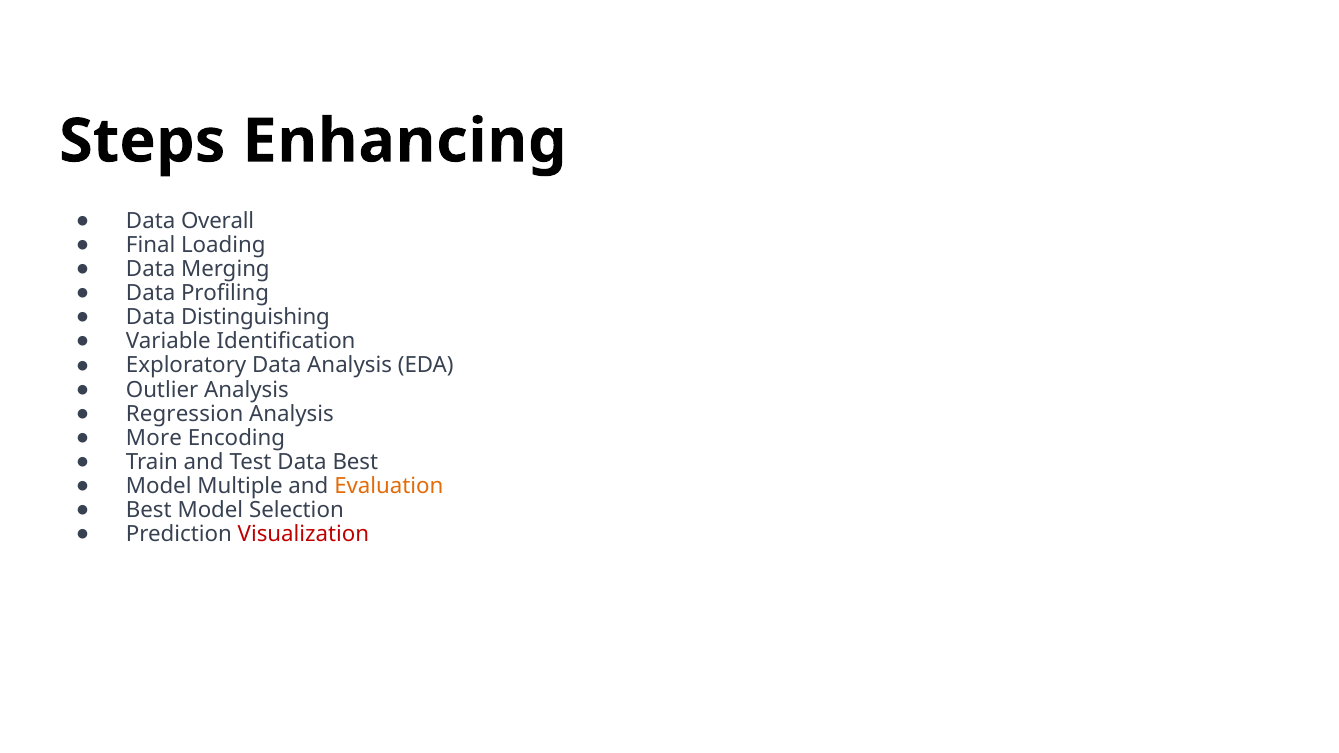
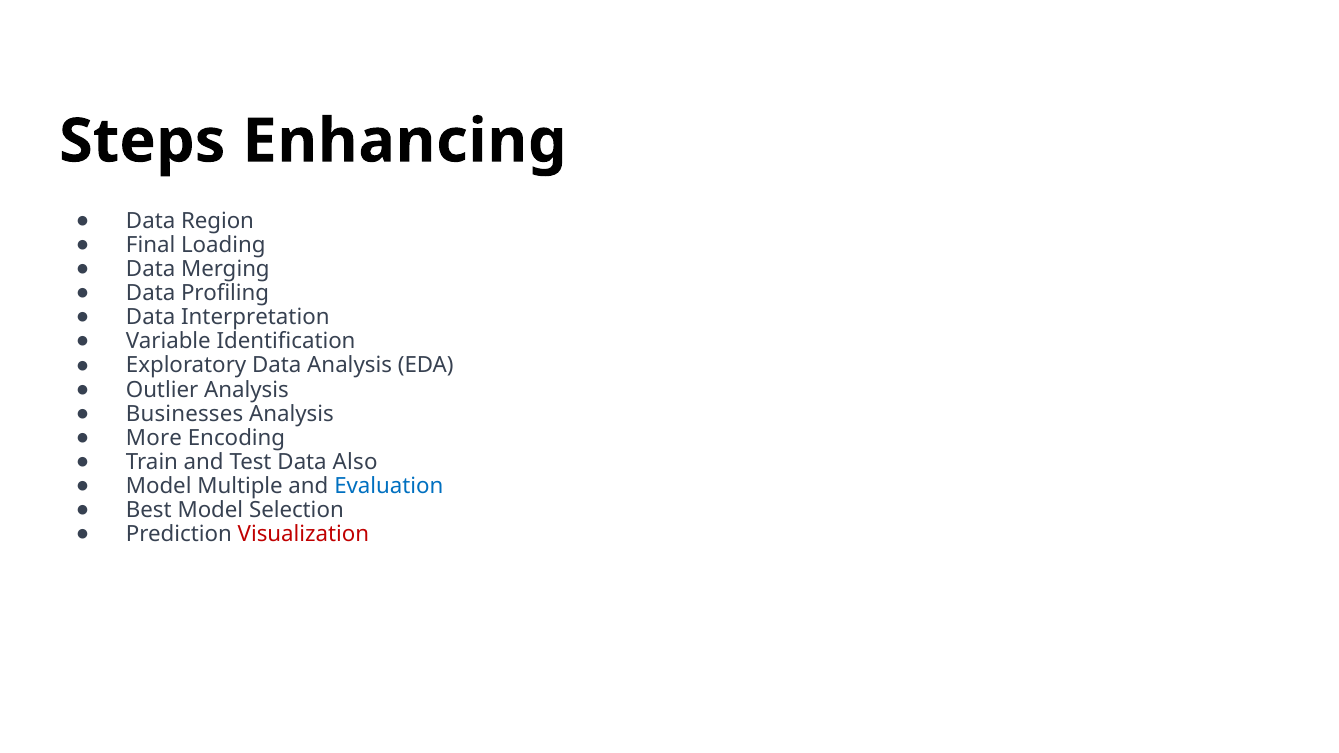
Overall: Overall -> Region (218, 221)
Distinguishing: Distinguishing -> Interpretation (255, 318)
Regression: Regression -> Businesses (185, 414)
Data Best: Best -> Also (355, 462)
Evaluation colour: orange -> blue (389, 486)
